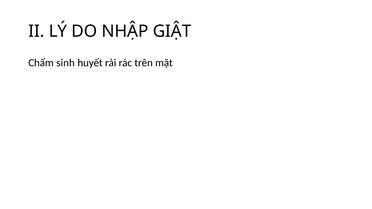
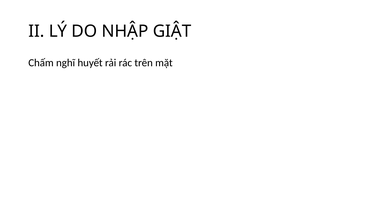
sinh: sinh -> nghĩ (66, 63)
